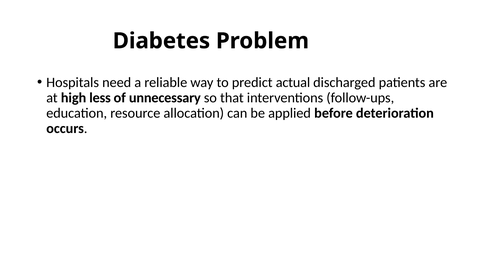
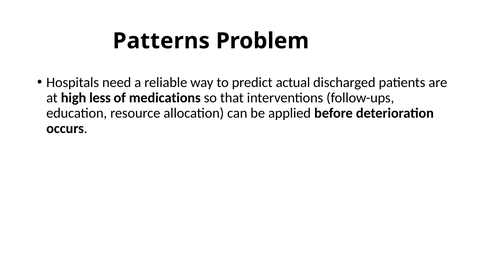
Diabetes: Diabetes -> Patterns (161, 41)
unnecessary: unnecessary -> medications (165, 98)
